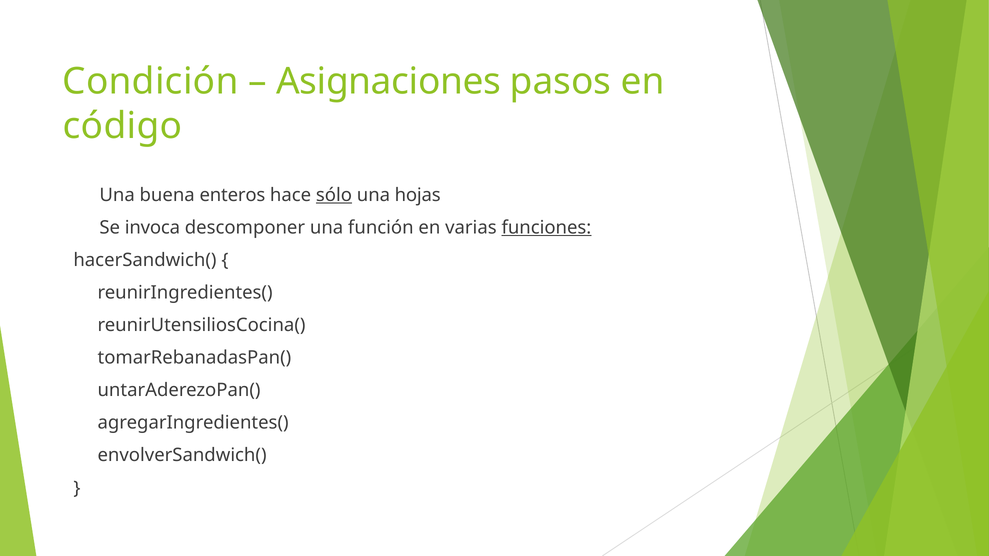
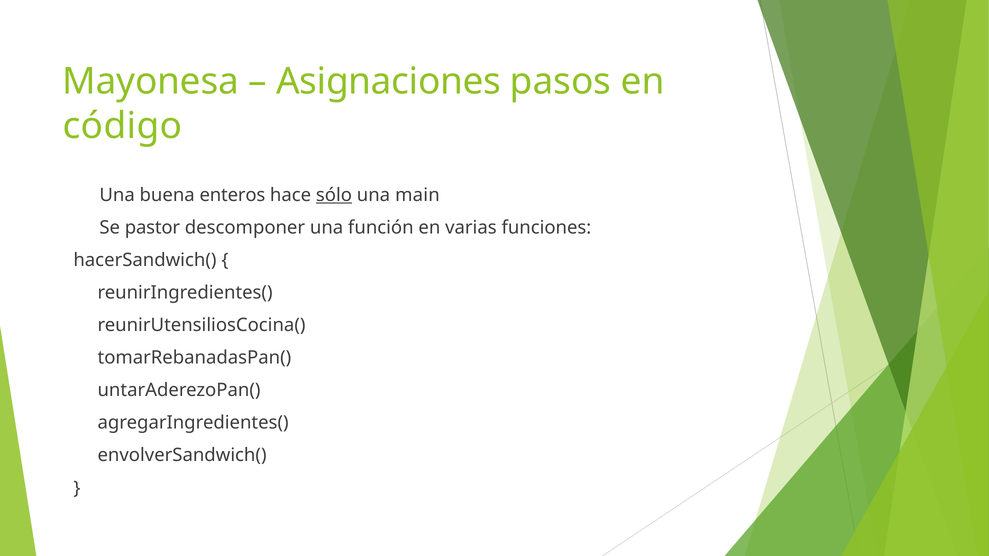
Condición: Condición -> Mayonesa (151, 82)
hojas: hojas -> main (417, 195)
invoca: invoca -> pastor (152, 228)
funciones underline: present -> none (546, 228)
